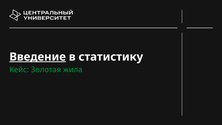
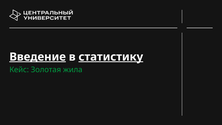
статистику underline: none -> present (111, 57)
